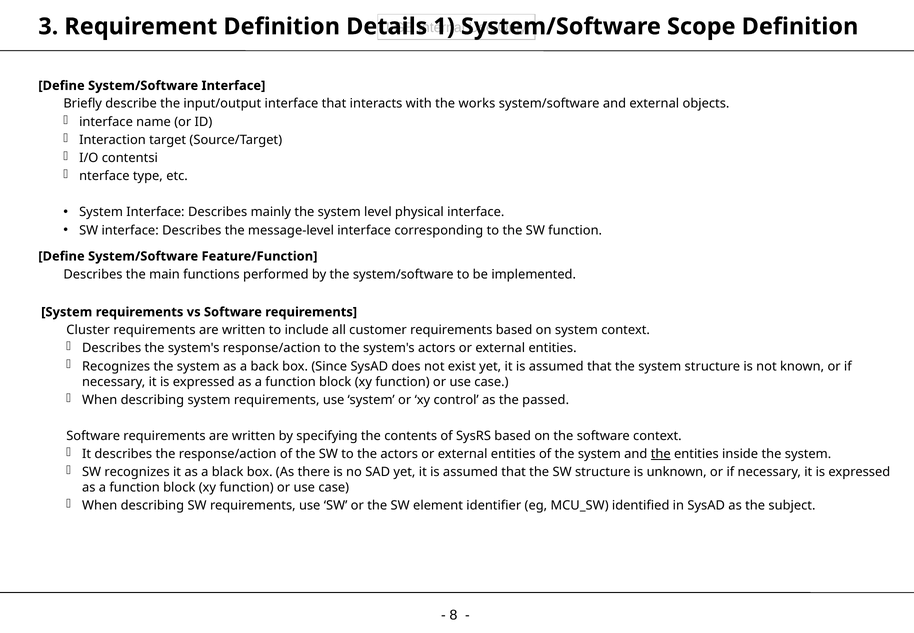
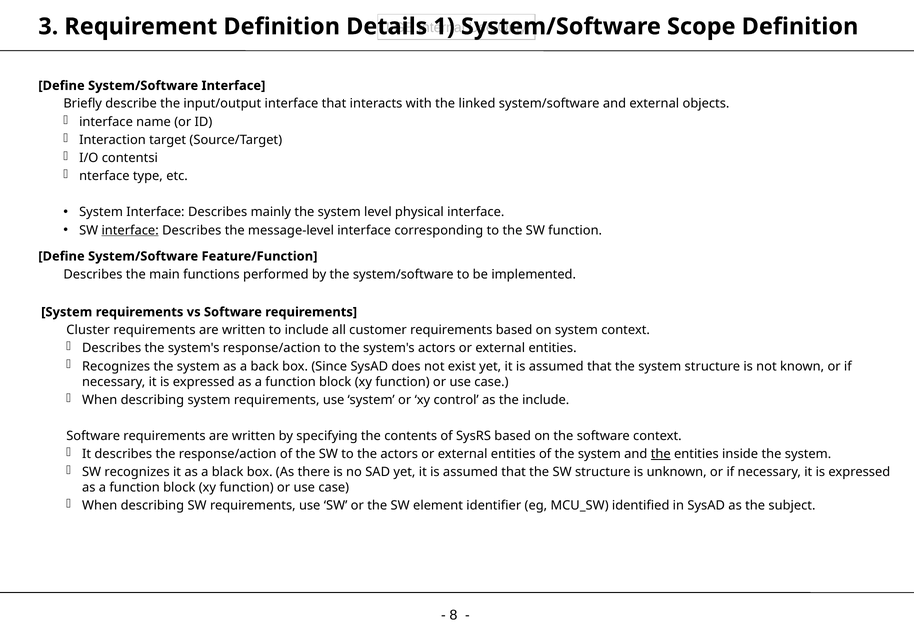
works: works -> linked (477, 104)
interface underline: none -> present (130, 230)
the passed: passed -> include (546, 400)
